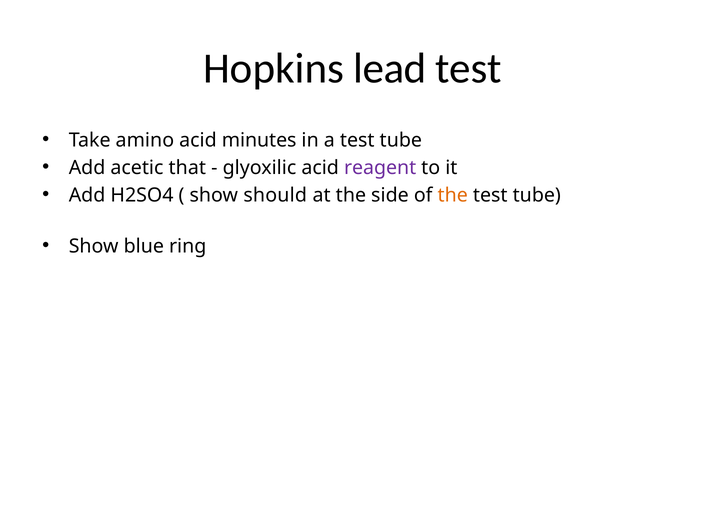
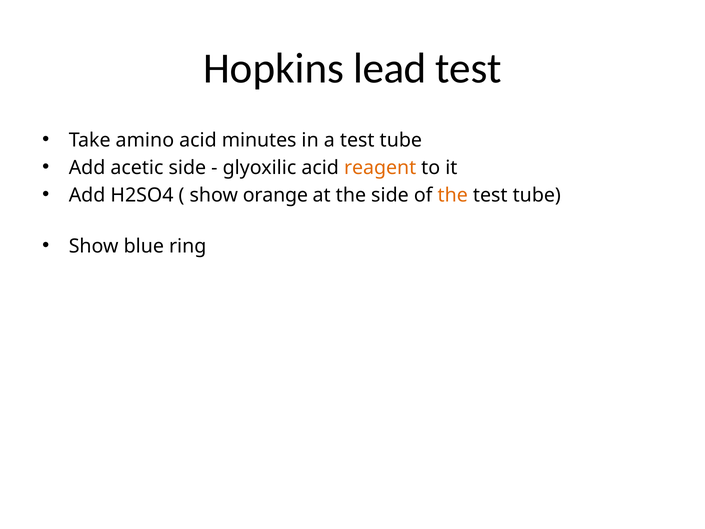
acetic that: that -> side (187, 168)
reagent colour: purple -> orange (380, 168)
should: should -> orange (275, 195)
